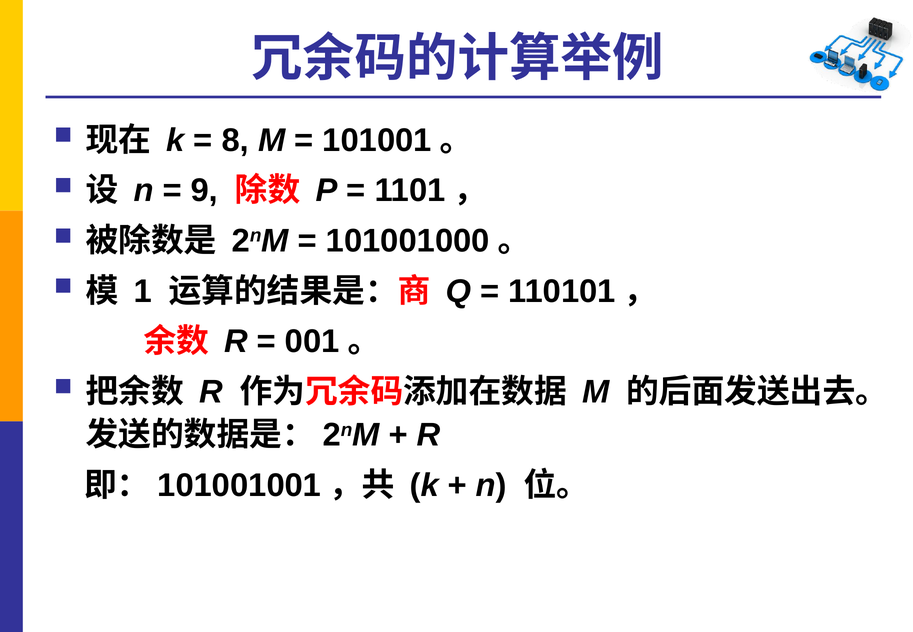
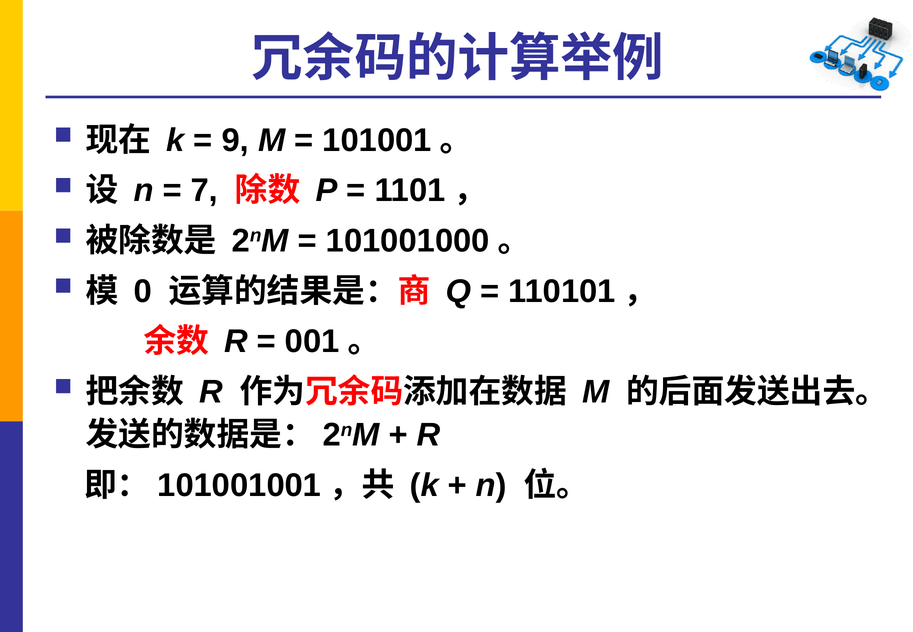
8: 8 -> 9 (235, 140)
9: 9 -> 7 (204, 191)
1: 1 -> 0 (143, 291)
